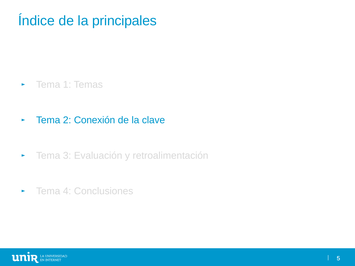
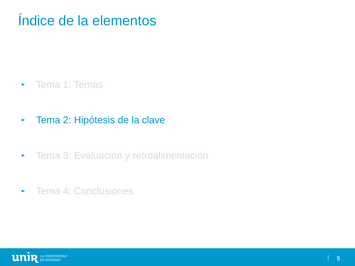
principales: principales -> elementos (124, 21)
Conexión: Conexión -> Hipótesis (95, 120)
